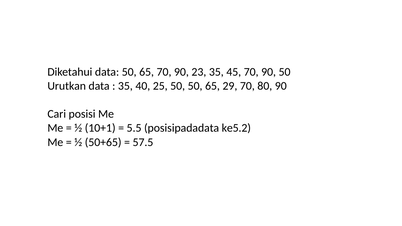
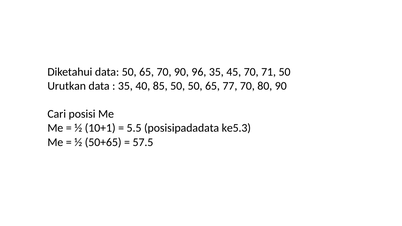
23: 23 -> 96 (199, 72)
45 70 90: 90 -> 71 (269, 72)
25: 25 -> 85 (160, 86)
29: 29 -> 77 (230, 86)
ke5.2: ke5.2 -> ke5.3 (236, 128)
